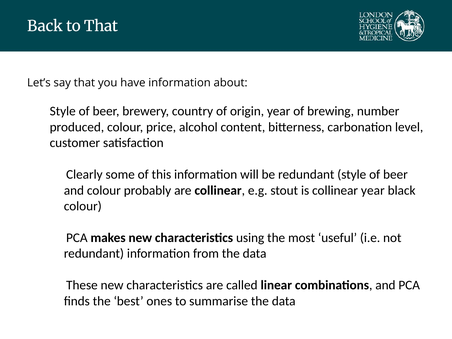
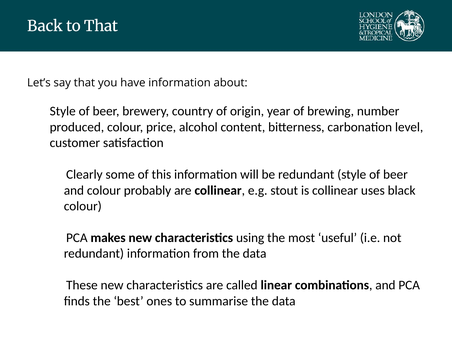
collinear year: year -> uses (373, 190)
